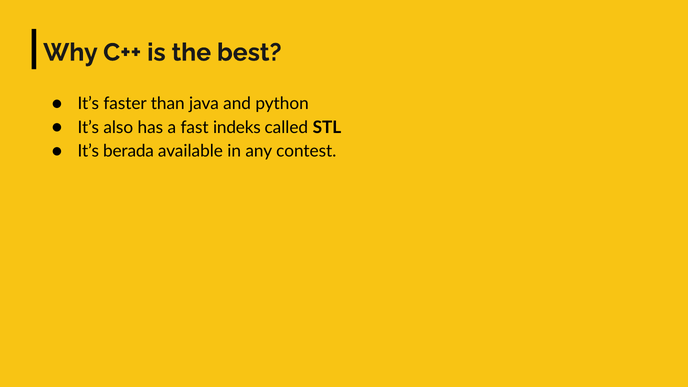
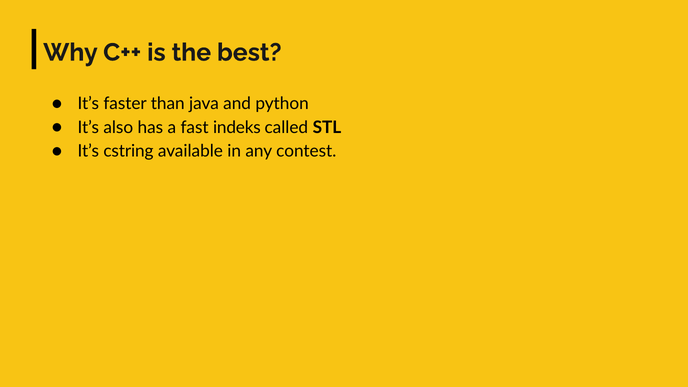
berada: berada -> cstring (128, 151)
